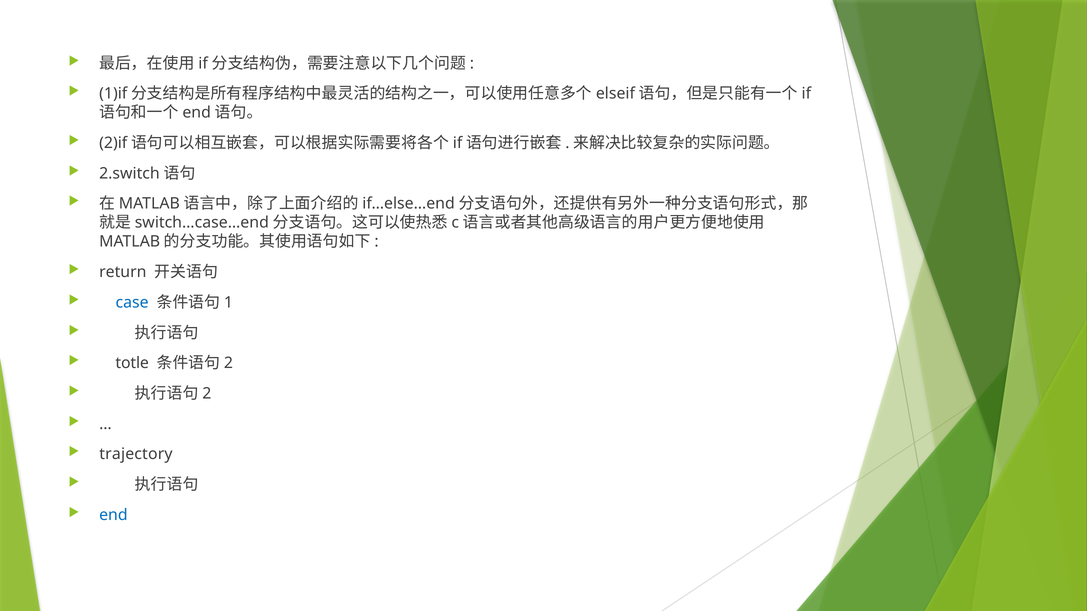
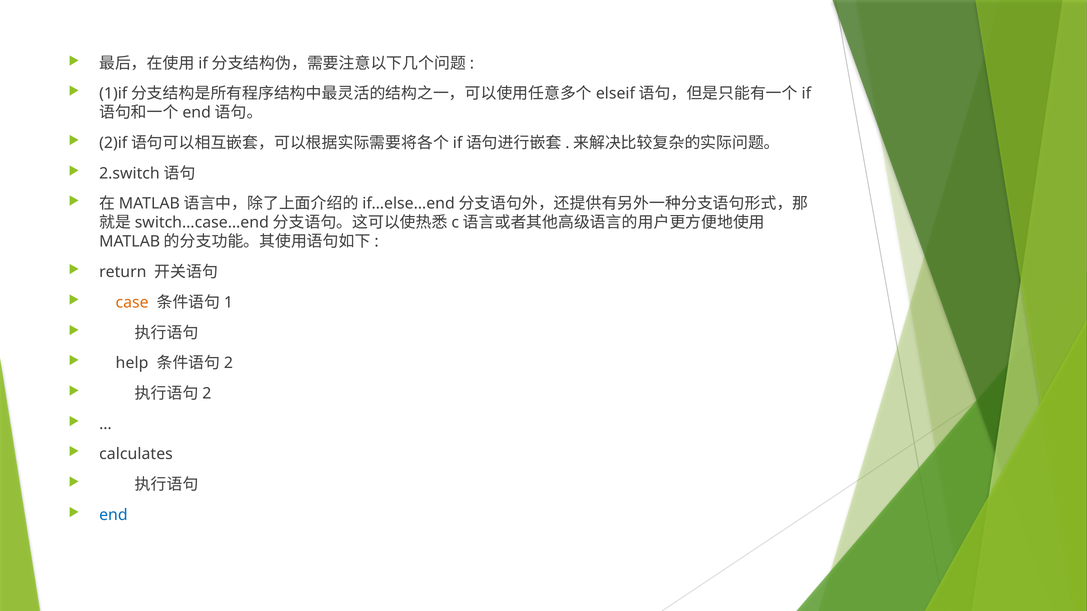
case colour: blue -> orange (132, 303)
totle: totle -> help (132, 363)
trajectory: trajectory -> calculates (136, 454)
